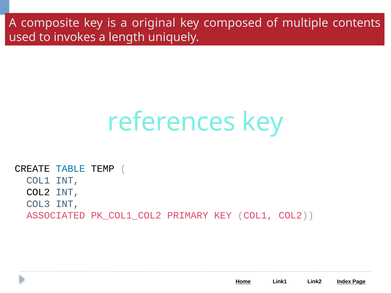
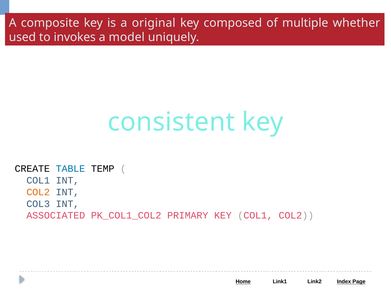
contents: contents -> whether (356, 23)
length: length -> model (127, 37)
references: references -> consistent (171, 122)
COL2 colour: black -> orange (38, 192)
